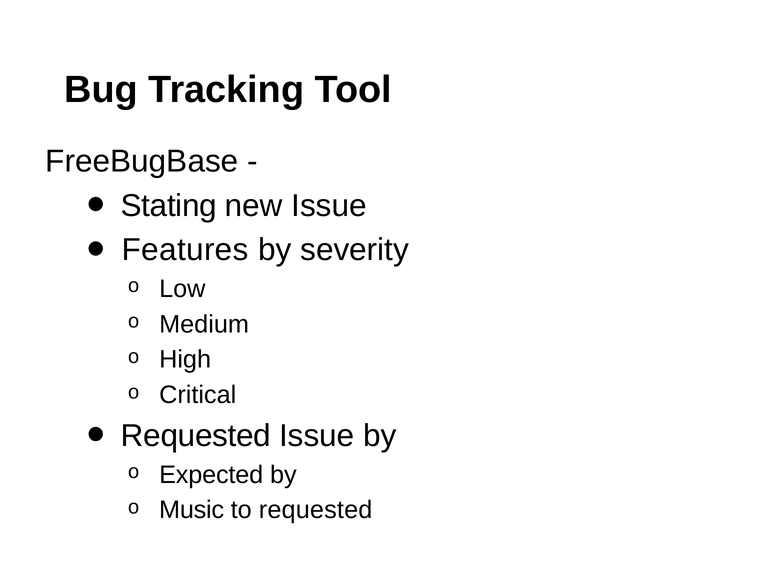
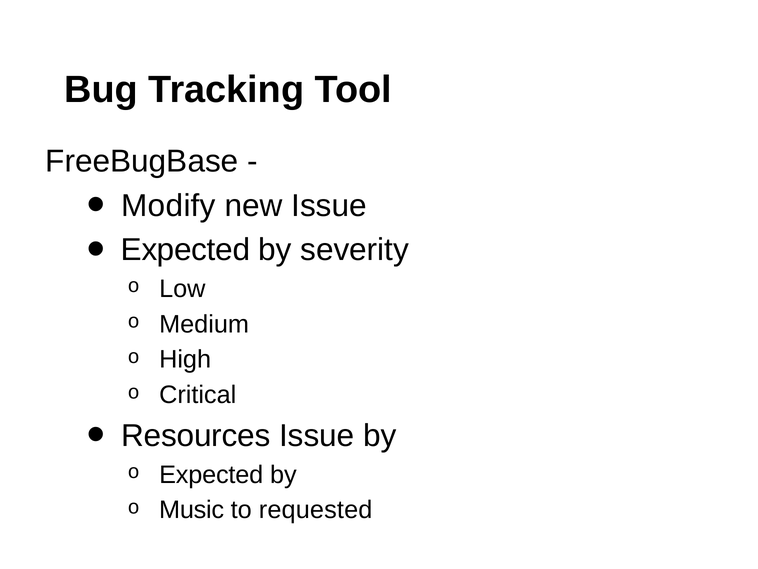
Stating: Stating -> Modify (168, 206)
Features: Features -> Expected (185, 250)
Requested: Requested -> Resources (196, 436)
